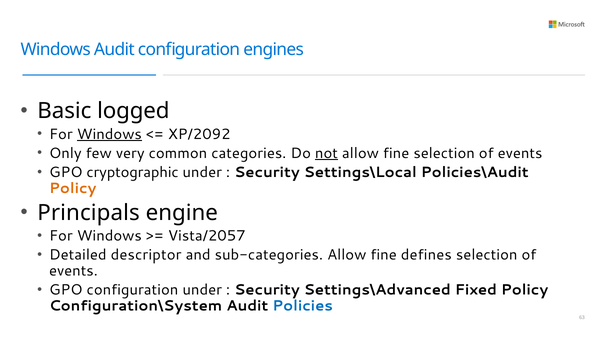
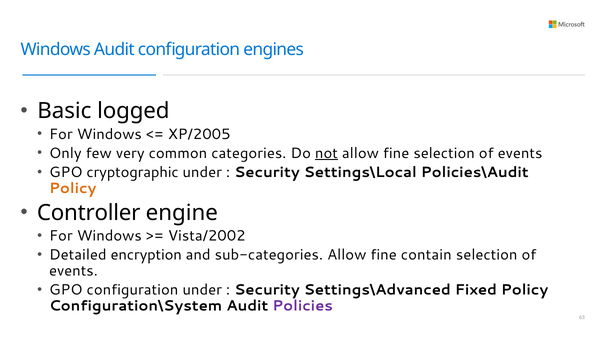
Windows underline: present -> none (109, 134)
XP/2092: XP/2092 -> XP/2005 (199, 134)
Principals: Principals -> Controller (89, 213)
Vista/2057: Vista/2057 -> Vista/2002 (207, 236)
descriptor: descriptor -> encryption (146, 255)
defines: defines -> contain (426, 255)
Policies colour: blue -> purple (303, 306)
